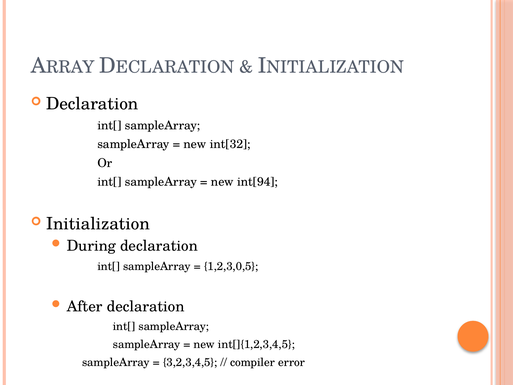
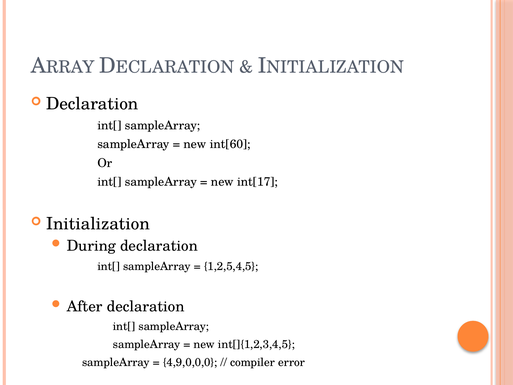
int[32: int[32 -> int[60 (230, 144)
int[94: int[94 -> int[17 (257, 182)
1,2,3,0,5: 1,2,3,0,5 -> 1,2,5,4,5 (231, 266)
3,2,3,4,5: 3,2,3,4,5 -> 4,9,0,0,0 (190, 362)
